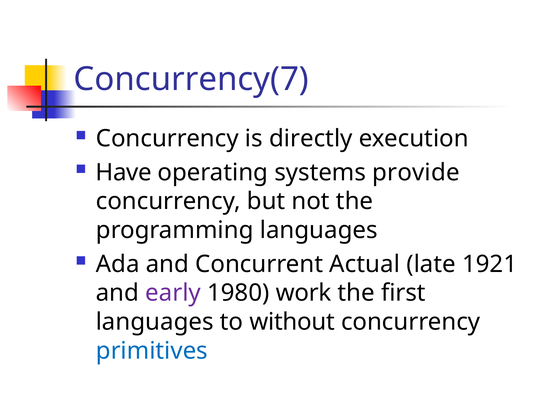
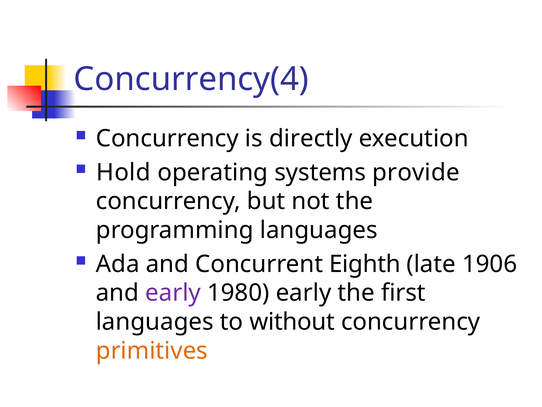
Concurrency(7: Concurrency(7 -> Concurrency(4 (191, 79)
Have: Have -> Hold (123, 172)
Actual: Actual -> Eighth (365, 264)
1921: 1921 -> 1906 (490, 264)
1980 work: work -> early (304, 293)
primitives colour: blue -> orange (152, 350)
